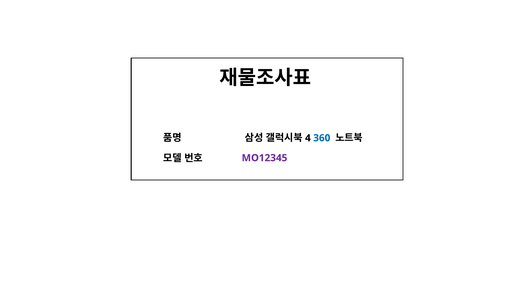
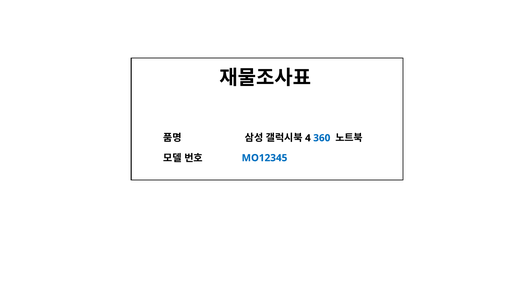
MO12345 colour: purple -> blue (264, 158)
